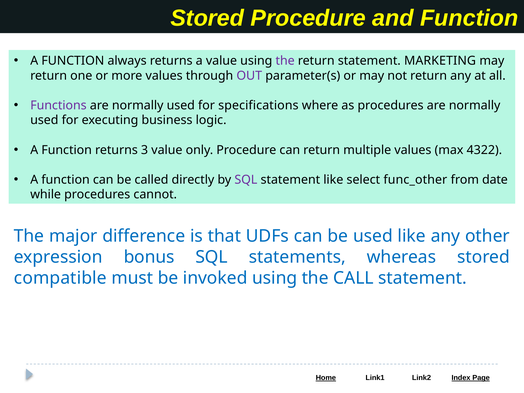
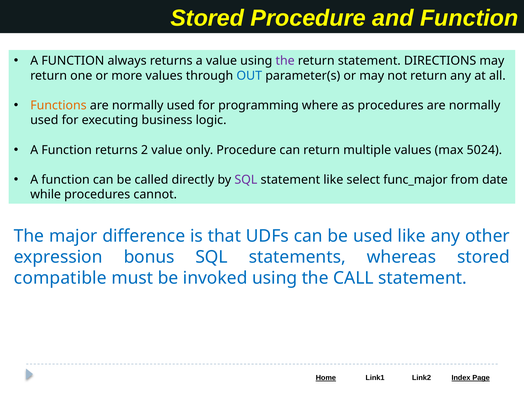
MARKETING: MARKETING -> DIRECTIONS (440, 61)
OUT colour: purple -> blue (249, 76)
Functions colour: purple -> orange (58, 105)
specifications: specifications -> programming (258, 105)
3: 3 -> 2 (145, 150)
4322: 4322 -> 5024 (484, 150)
func_other: func_other -> func_major (415, 180)
